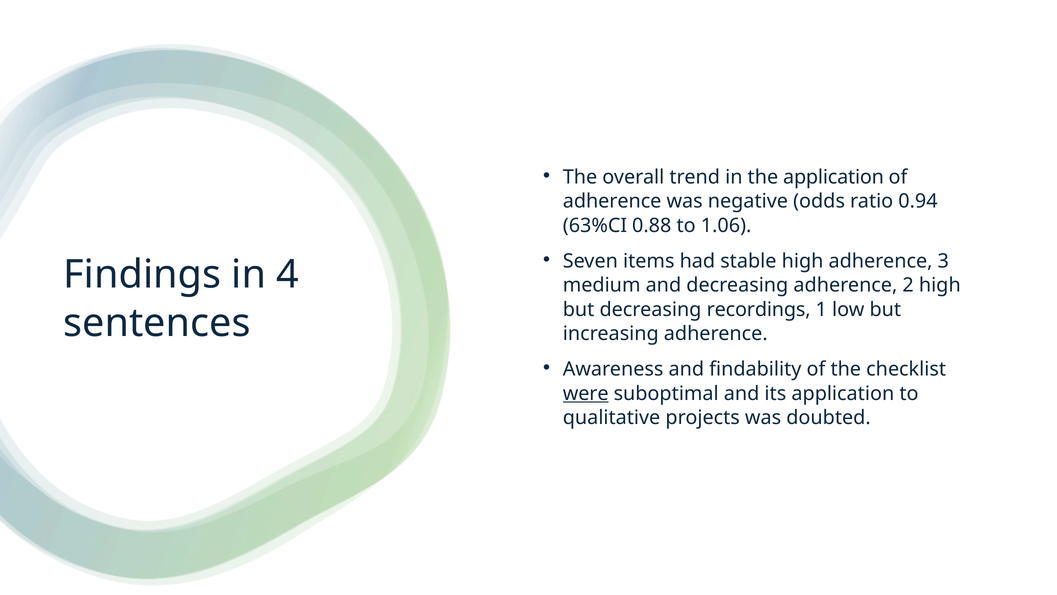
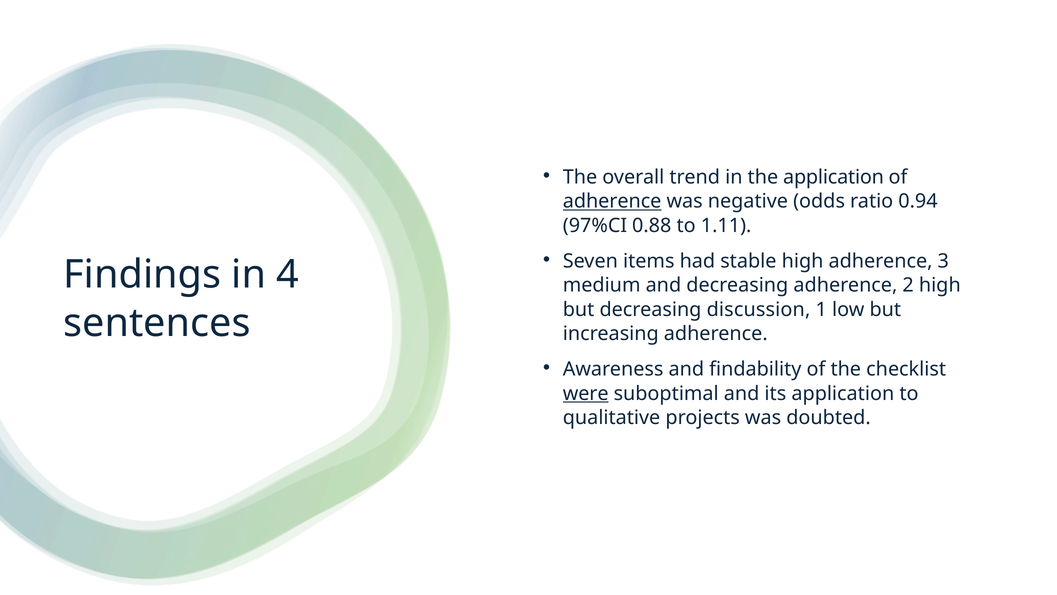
adherence underline: none -> present (612, 201)
63%CI: 63%CI -> 97%CI (595, 225)
1.06: 1.06 -> 1.11 (726, 225)
recordings: recordings -> discussion (758, 309)
